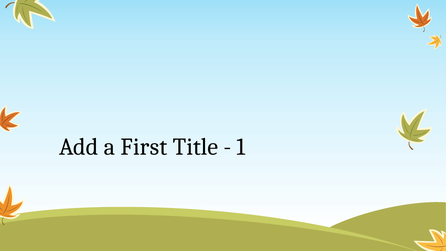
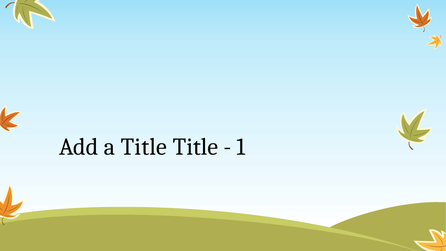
a First: First -> Title (144, 147)
